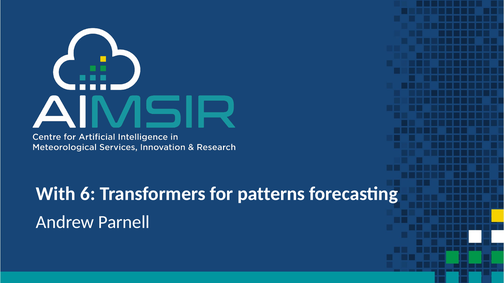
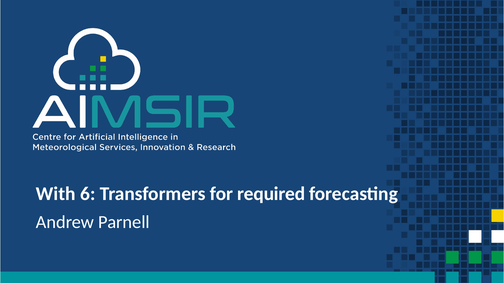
patterns: patterns -> required (271, 194)
